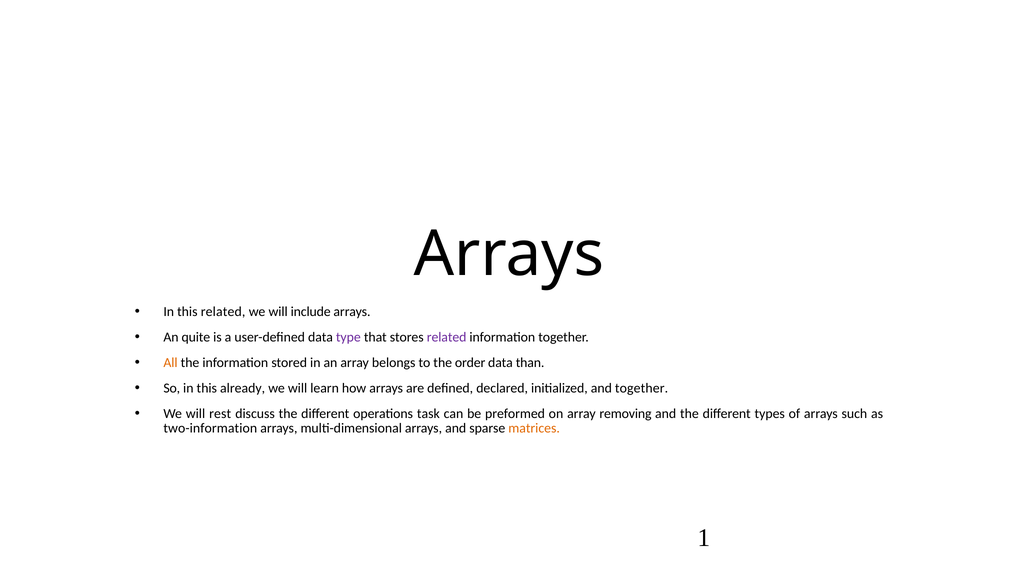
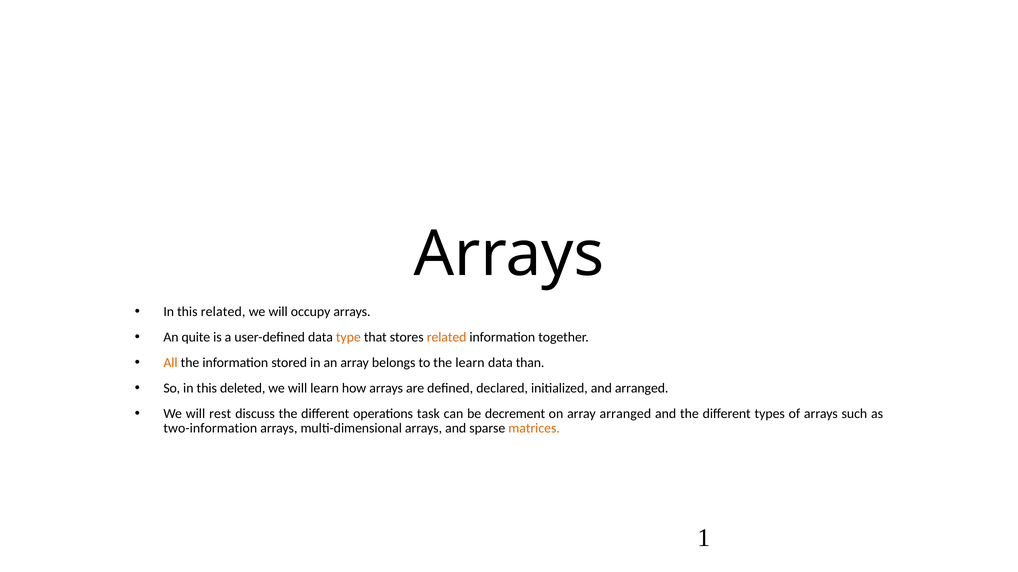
include: include -> occupy (311, 312)
type colour: purple -> orange (348, 337)
related colour: purple -> orange (447, 337)
the order: order -> learn (470, 363)
already: already -> deleted (243, 388)
and together: together -> arranged (642, 388)
preformed: preformed -> decrement (515, 414)
array removing: removing -> arranged (625, 414)
